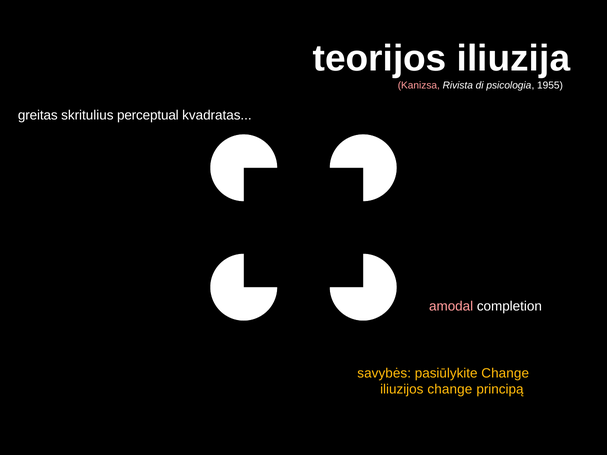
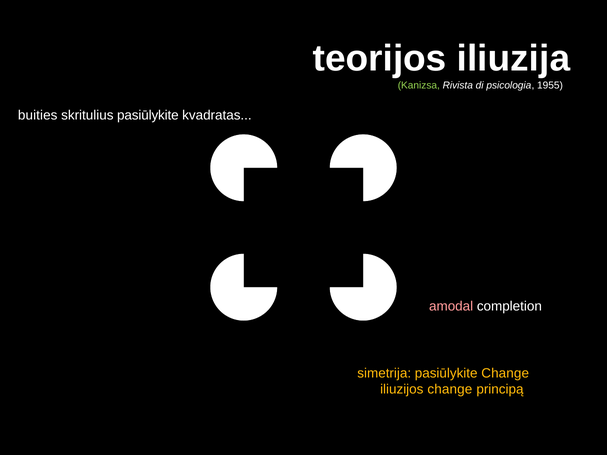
Kanizsa colour: pink -> light green (419, 86)
greitas: greitas -> buities (38, 115)
skritulius perceptual: perceptual -> pasiūlykite (148, 115)
savybės: savybės -> simetrija (384, 373)
